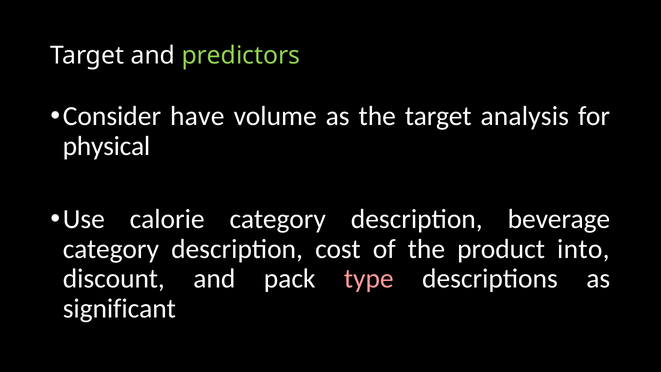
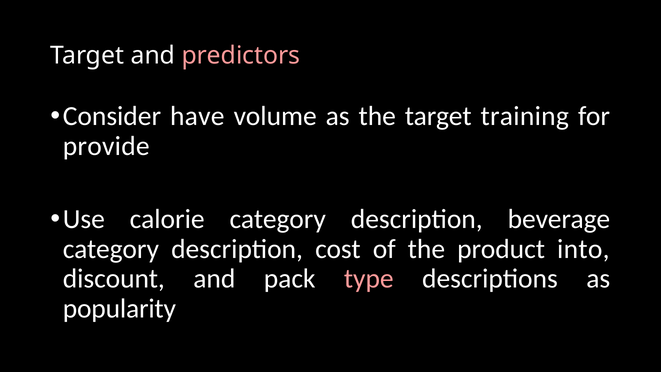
predictors colour: light green -> pink (241, 56)
analysis: analysis -> training (525, 116)
physical: physical -> provide (106, 146)
significant: significant -> popularity (119, 308)
